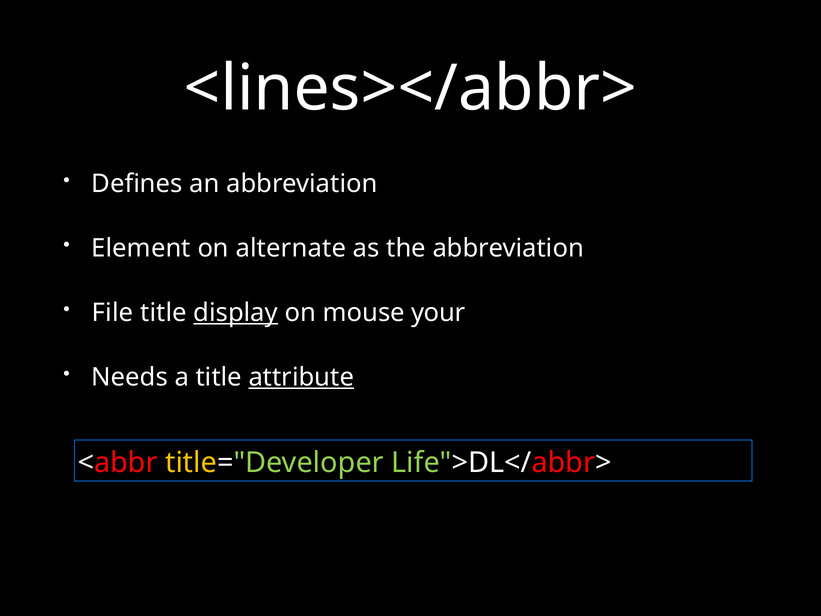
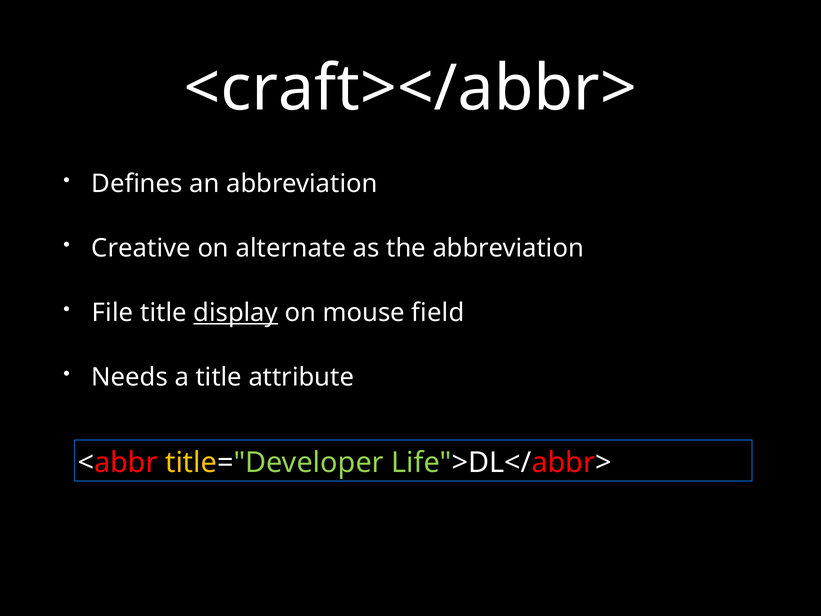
<lines></abbr>: <lines></abbr> -> <craft></abbr> (410, 89)
Element: Element -> Creative (141, 248)
your: your -> field (438, 313)
attribute underline: present -> none (301, 377)
